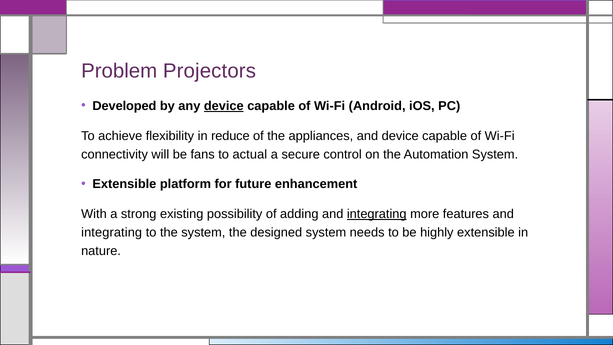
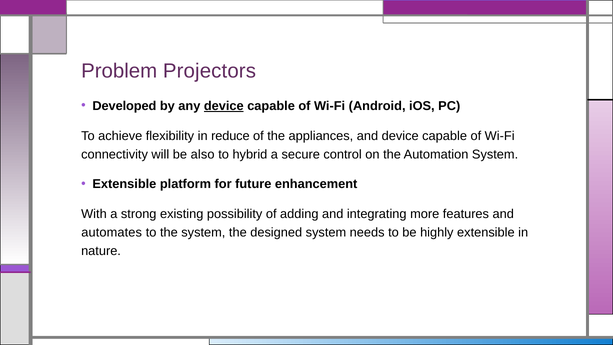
fans: fans -> also (203, 154)
actual: actual -> hybrid (250, 154)
integrating underline: present -> none (377, 214)
integrating: integrating -> automates (112, 232)
